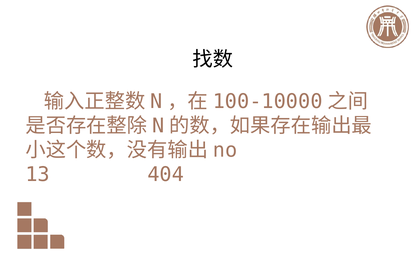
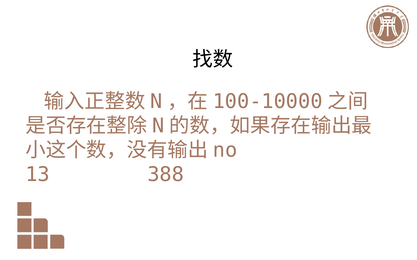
404: 404 -> 388 (166, 175)
